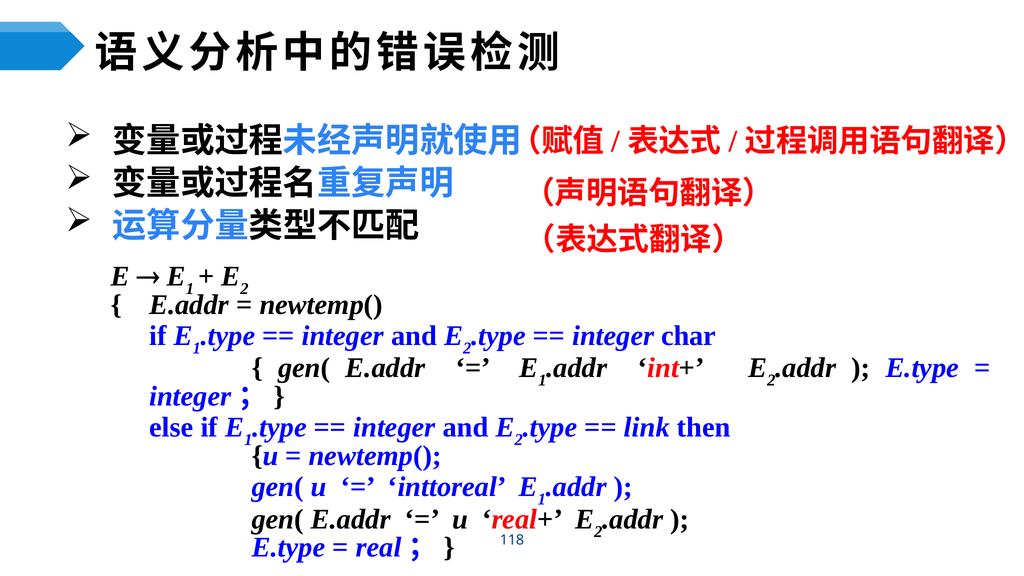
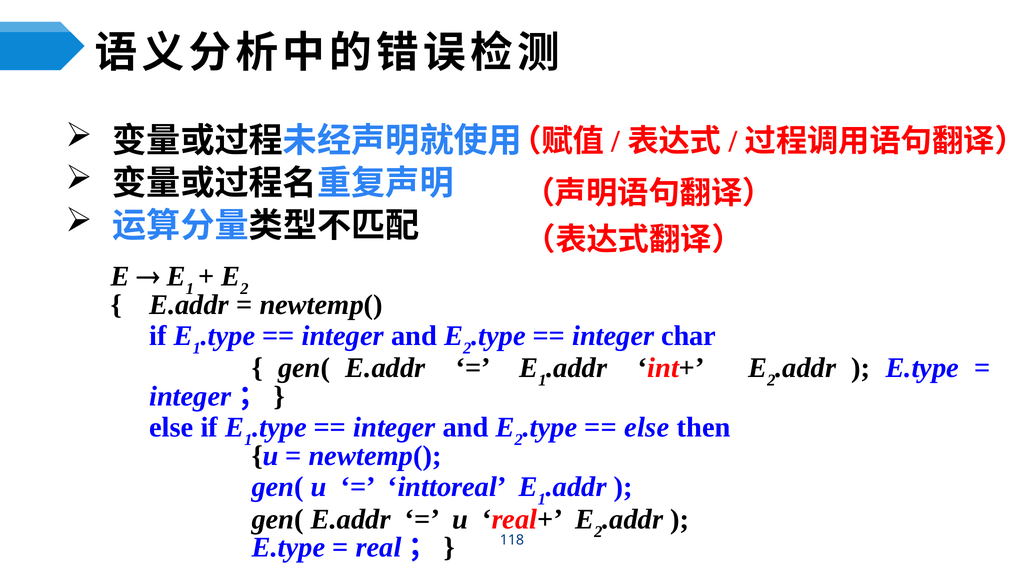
link: link -> else (647, 428)
